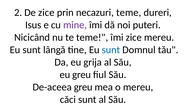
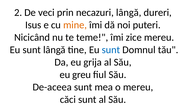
De zice: zice -> veci (46, 12)
necazuri teme: teme -> lângă (129, 12)
mine colour: purple -> orange (75, 25)
De-aceea greu: greu -> sunt (83, 87)
